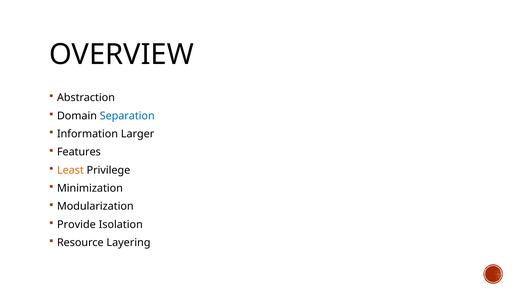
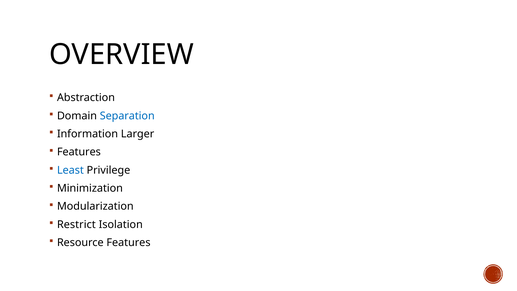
Least colour: orange -> blue (70, 170)
Provide: Provide -> Restrict (76, 224)
Resource Layering: Layering -> Features (128, 243)
